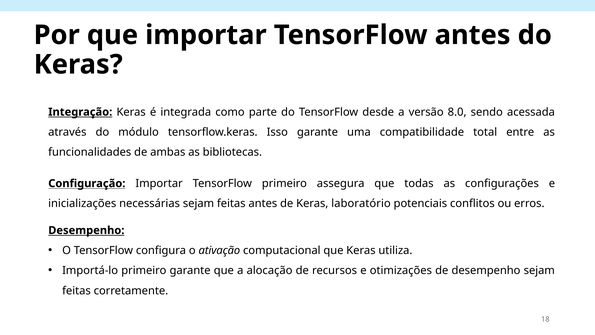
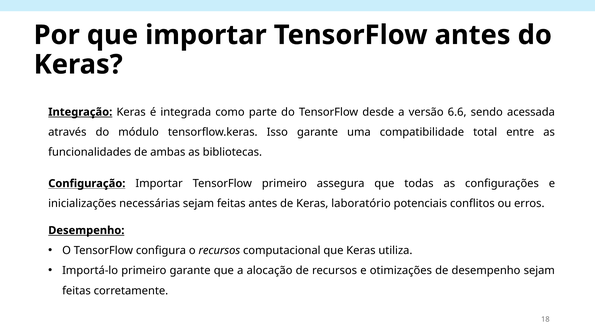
8.0: 8.0 -> 6.6 (457, 112)
o ativação: ativação -> recursos (219, 250)
